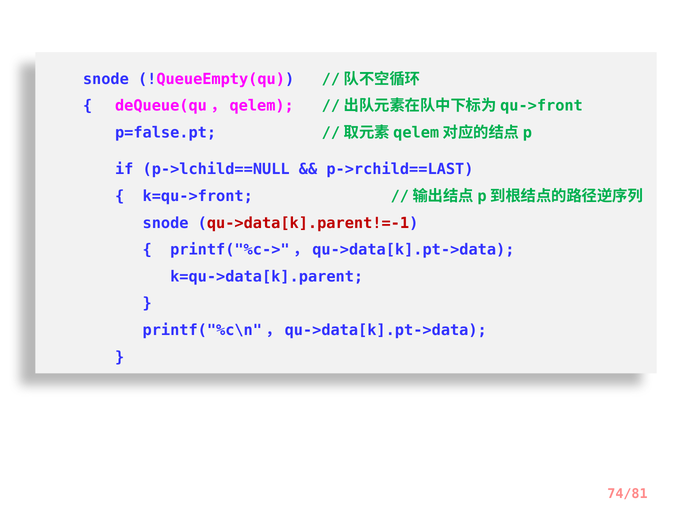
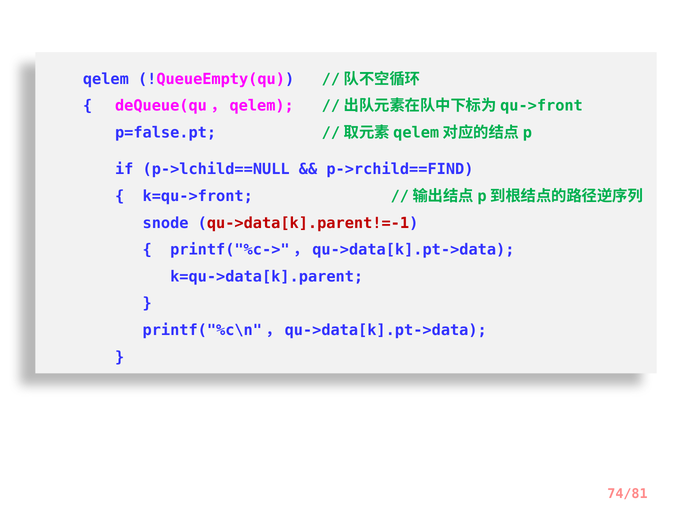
snode: snode -> qelem (106, 79)
p->rchild==LAST: p->rchild==LAST -> p->rchild==FIND (400, 169)
